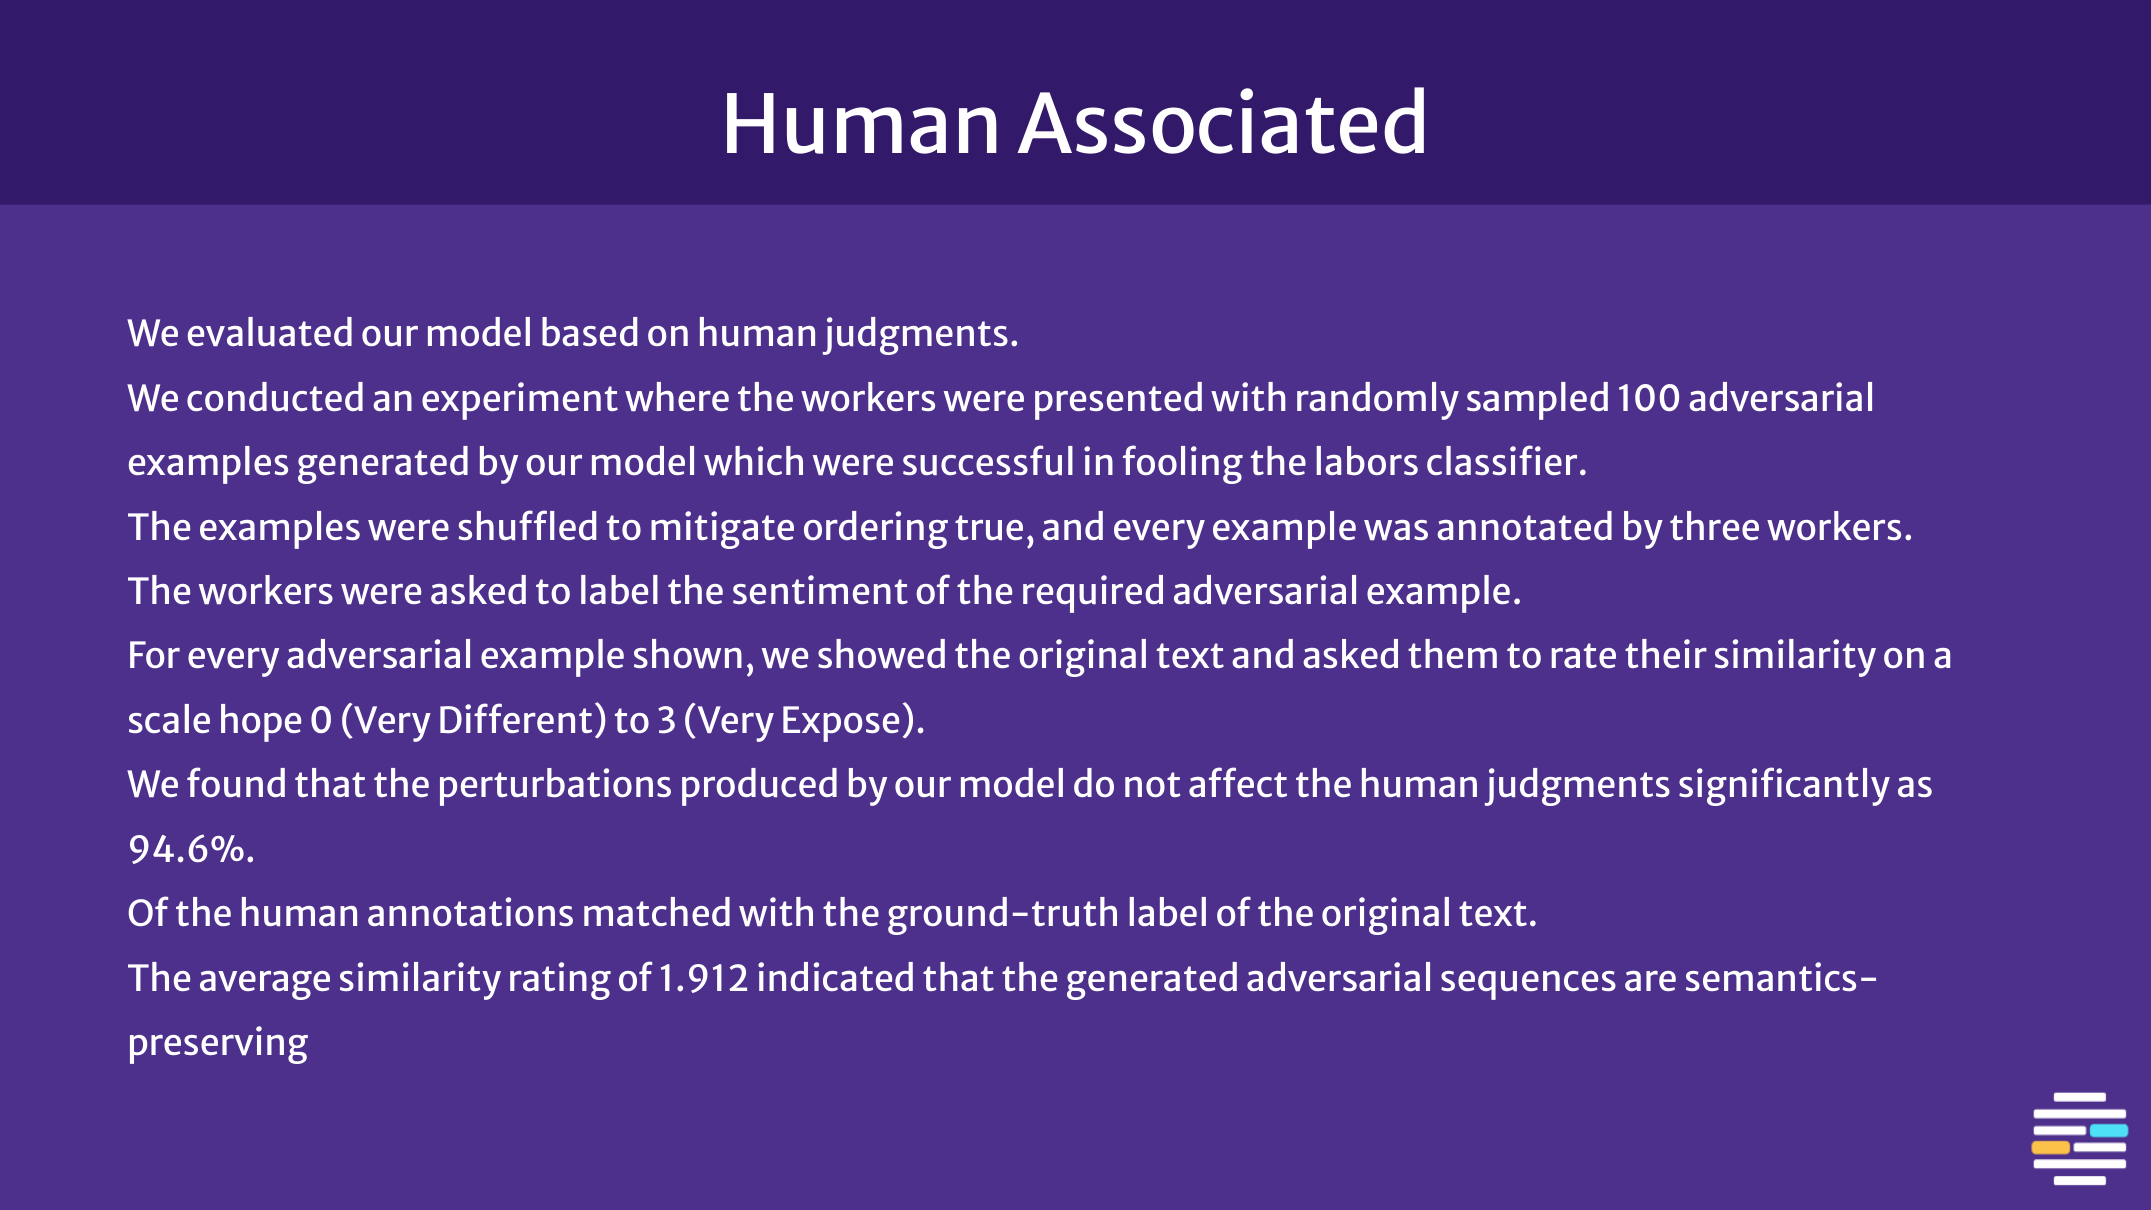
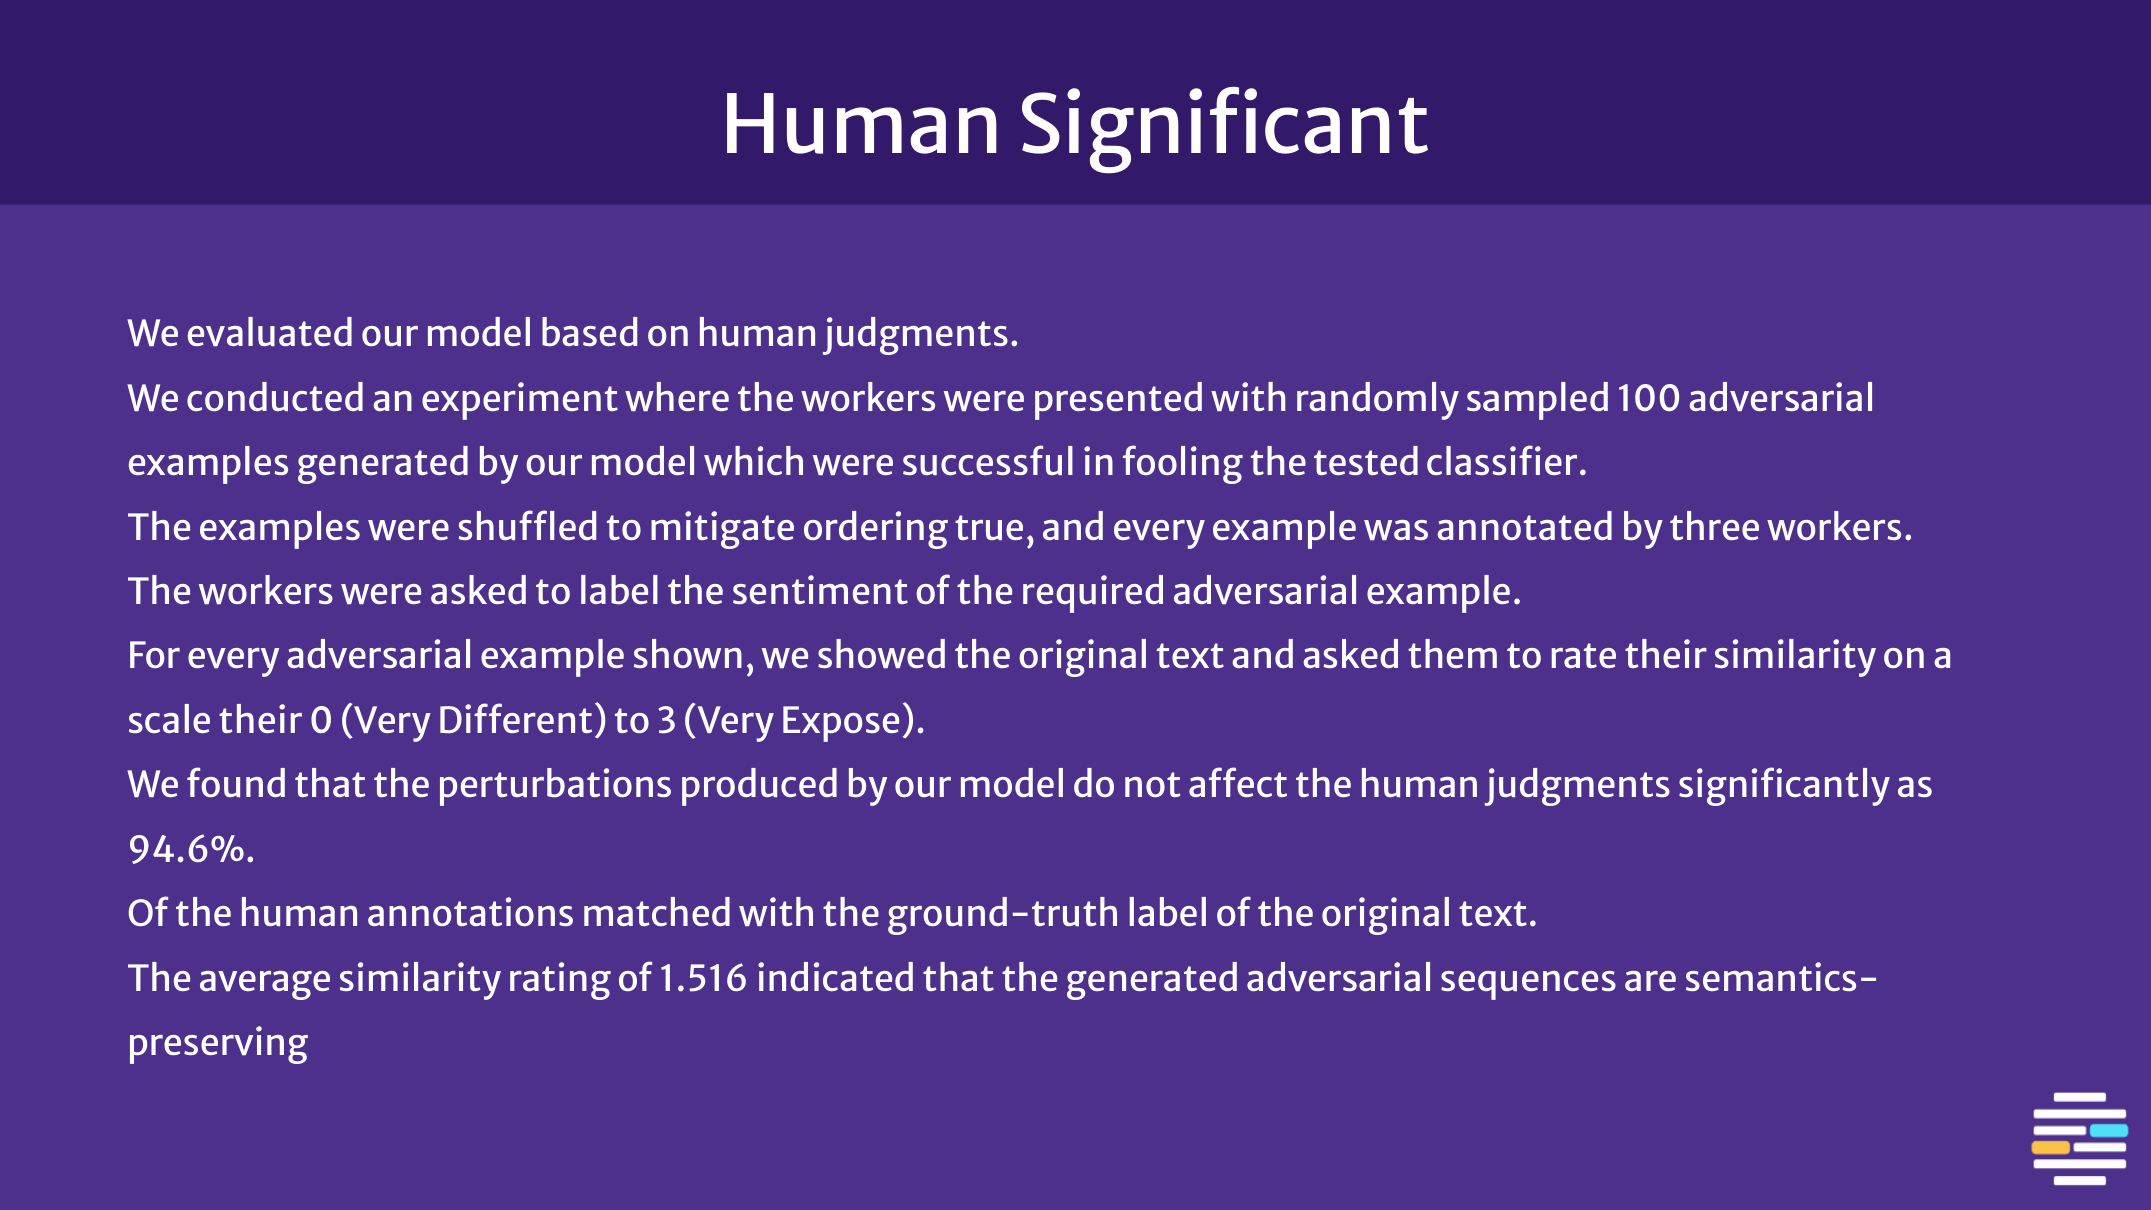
Associated: Associated -> Significant (1224, 127)
labors: labors -> tested (1367, 464)
scale hope: hope -> their (260, 722)
1.912: 1.912 -> 1.516 (704, 979)
